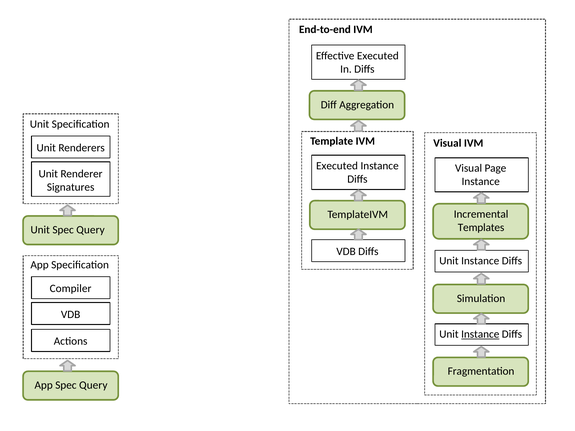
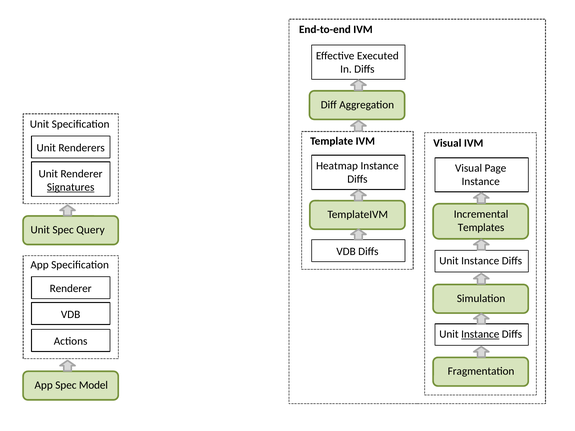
Executed: Executed -> Heatmap (337, 166)
Signatures underline: none -> present (71, 187)
Compiler: Compiler -> Renderer (71, 289)
App Spec Query: Query -> Model (93, 385)
